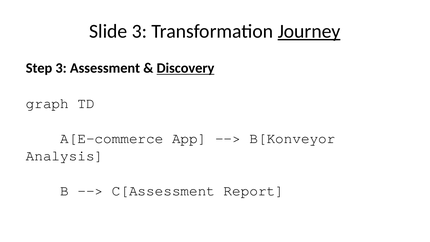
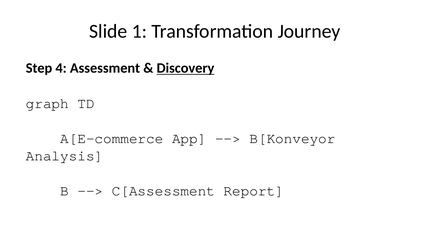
Slide 3: 3 -> 1 (140, 31)
Journey underline: present -> none (309, 31)
Step 3: 3 -> 4 (61, 68)
